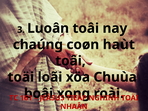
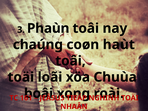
Luoân: Luoân -> Phaùn (48, 28)
